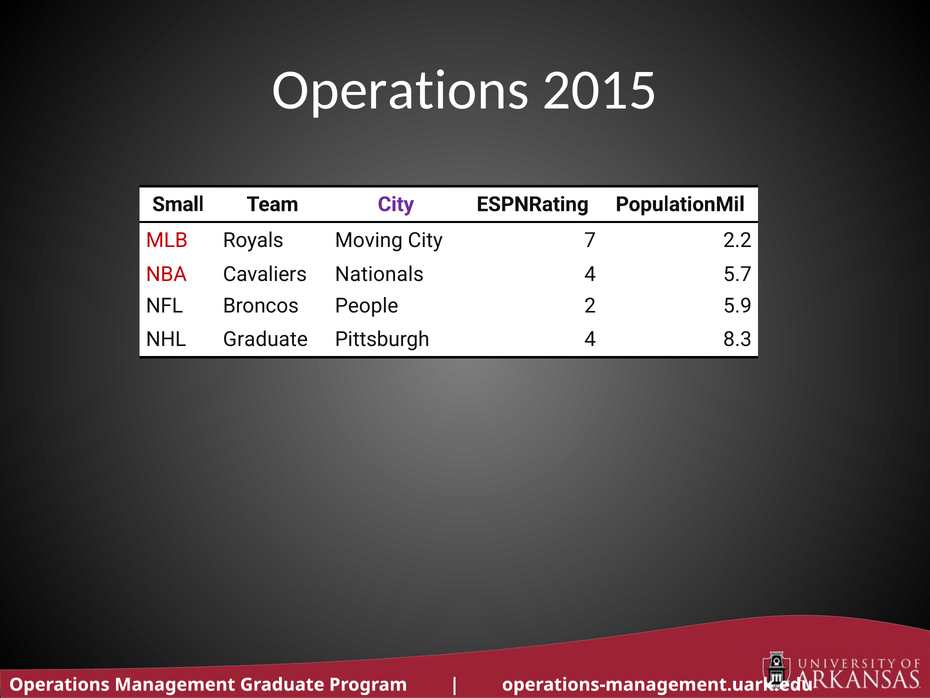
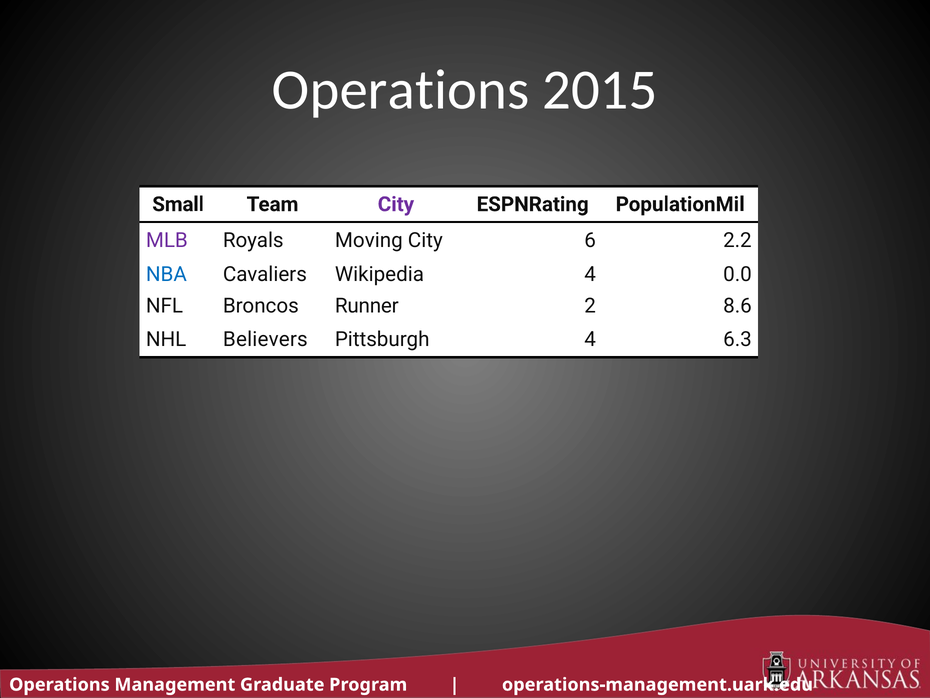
MLB colour: red -> purple (167, 240)
7: 7 -> 6 (590, 240)
NBA colour: red -> blue (166, 274)
Nationals: Nationals -> Wikipedia (379, 274)
5.7: 5.7 -> 0.0 (738, 274)
People: People -> Runner (367, 306)
5.9: 5.9 -> 8.6 (738, 306)
NHL Graduate: Graduate -> Believers (265, 339)
8.3: 8.3 -> 6.3 (738, 339)
